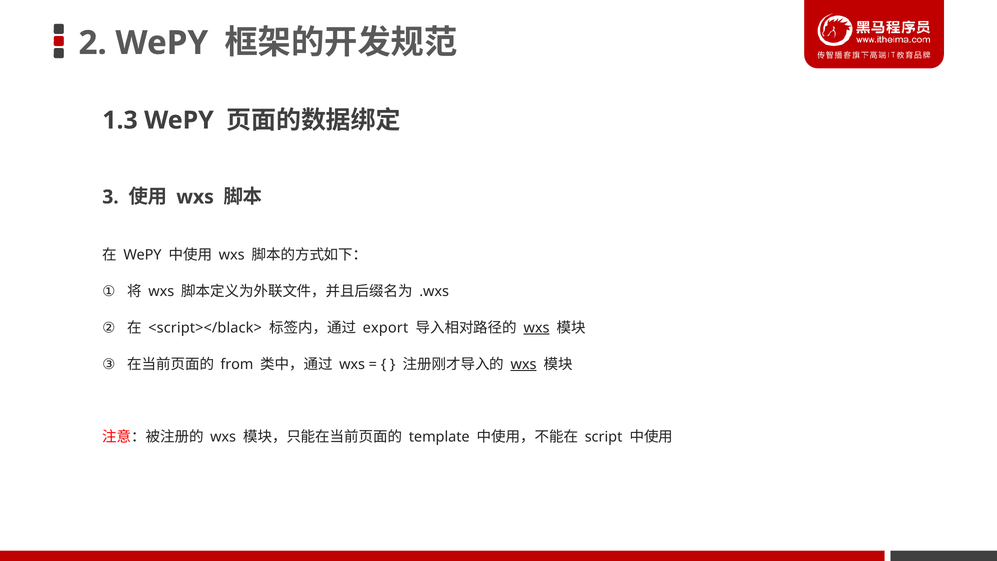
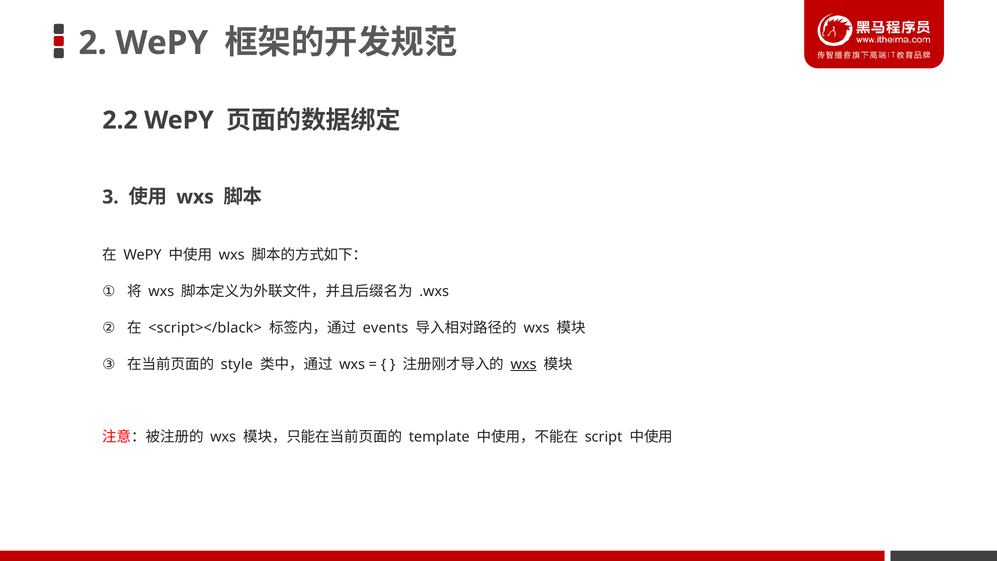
1.3: 1.3 -> 2.2 (120, 120)
export: export -> events (385, 328)
wxs underline: present -> none (537, 328)
from: from -> style (237, 364)
